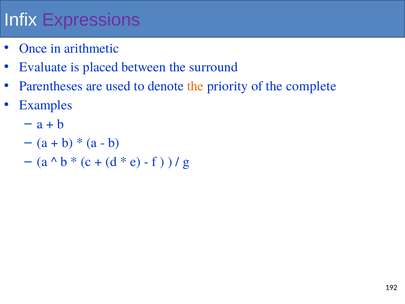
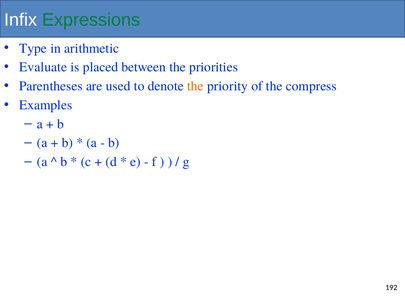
Expressions colour: purple -> green (91, 20)
Once: Once -> Type (33, 48)
surround: surround -> priorities (214, 67)
complete: complete -> compress (311, 86)
